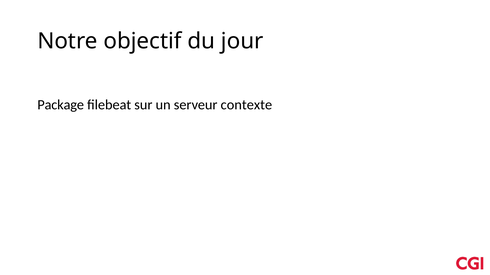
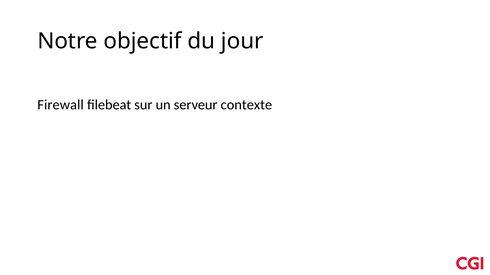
Package: Package -> Firewall (61, 105)
